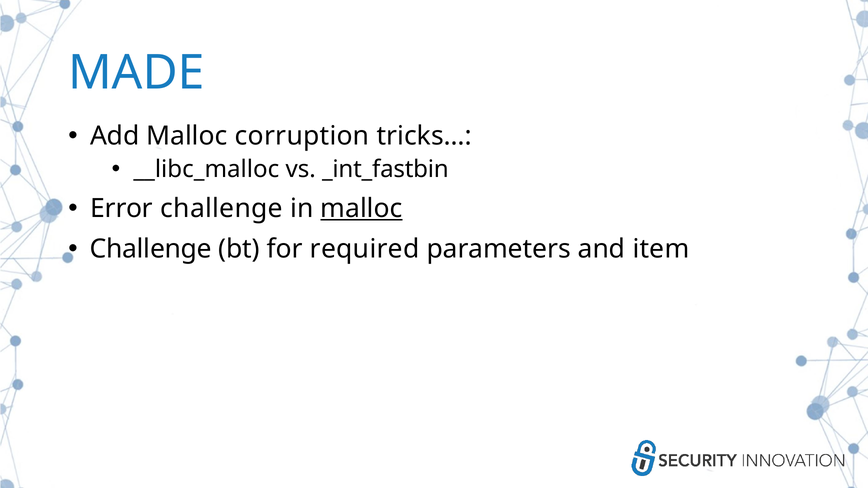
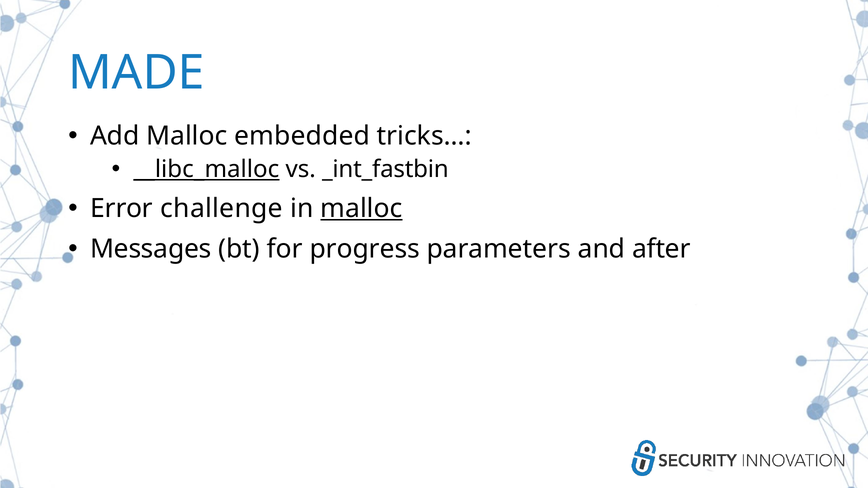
corruption: corruption -> embedded (302, 136)
__libc_malloc underline: none -> present (206, 169)
Challenge: Challenge -> Messages (151, 249)
required: required -> progress (365, 249)
item: item -> after (661, 249)
